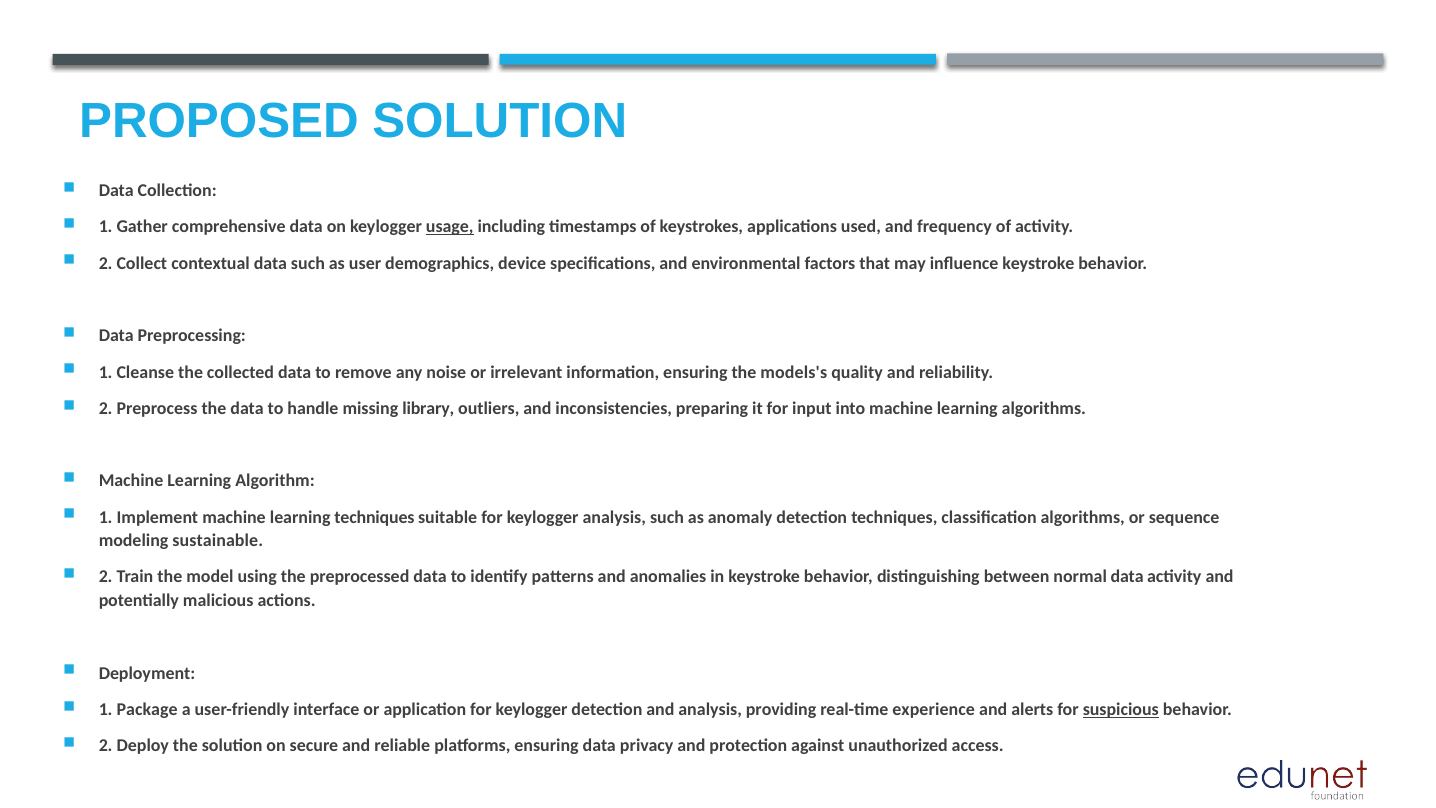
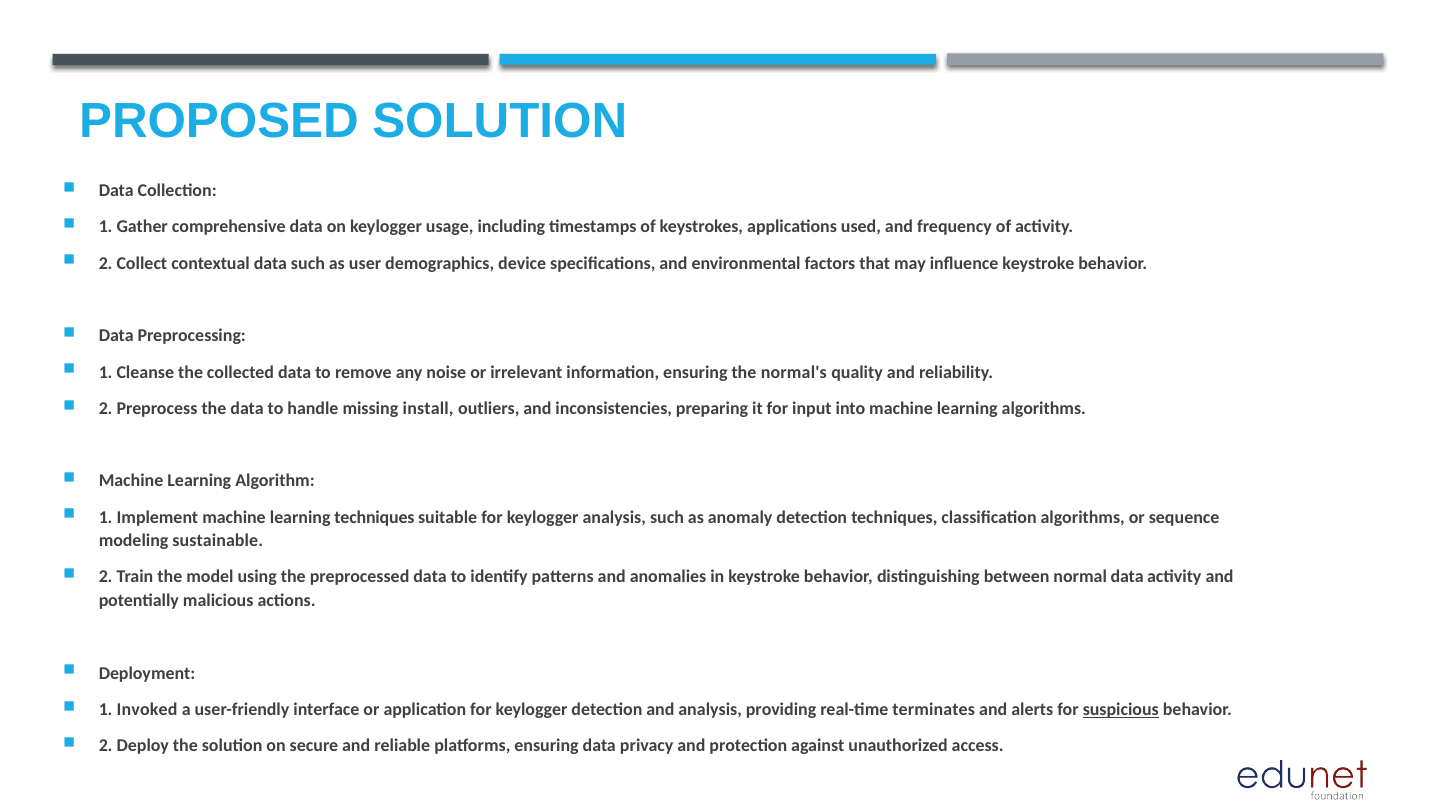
usage underline: present -> none (450, 227)
models's: models's -> normal's (794, 372)
library: library -> install (428, 408)
Package: Package -> Invoked (147, 709)
experience: experience -> terminates (934, 709)
